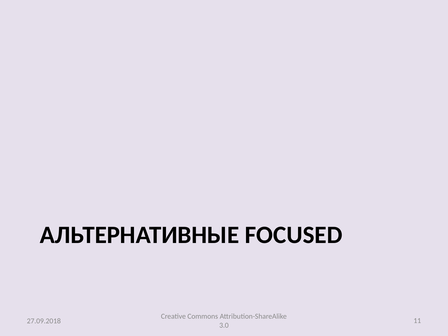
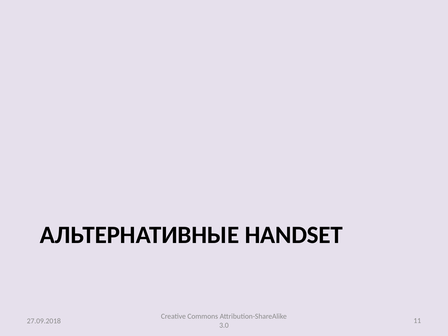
FOCUSED: FOCUSED -> HANDSET (294, 235)
